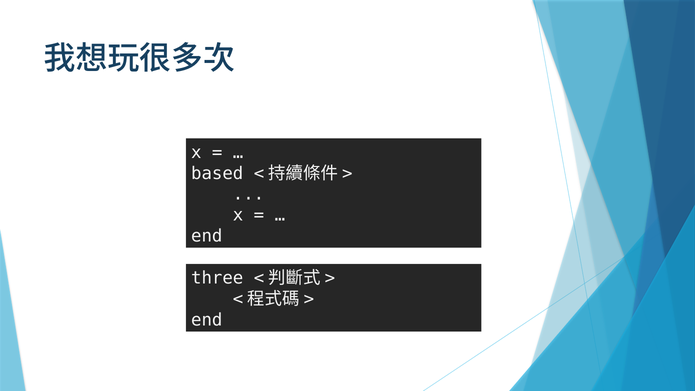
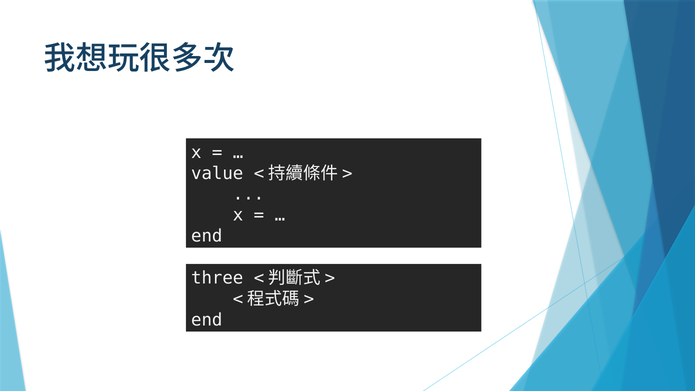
based: based -> value (217, 173)
